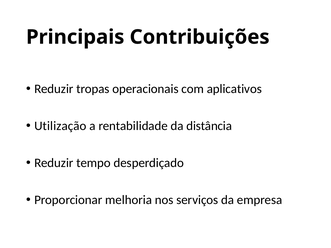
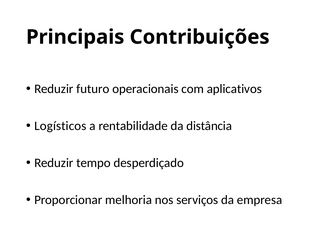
tropas: tropas -> futuro (93, 89)
Utilização: Utilização -> Logísticos (60, 126)
